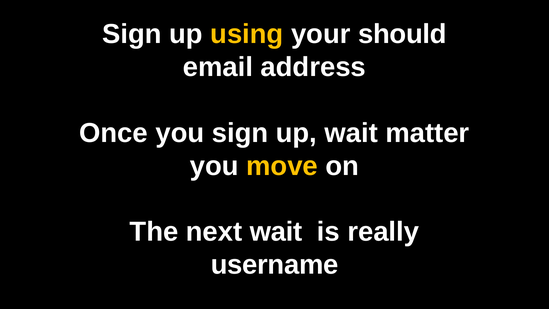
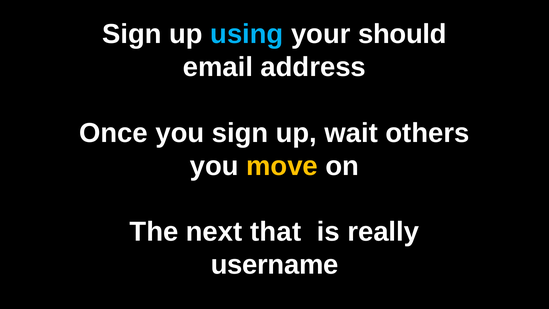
using colour: yellow -> light blue (247, 34)
matter: matter -> others (427, 133)
next wait: wait -> that (276, 232)
